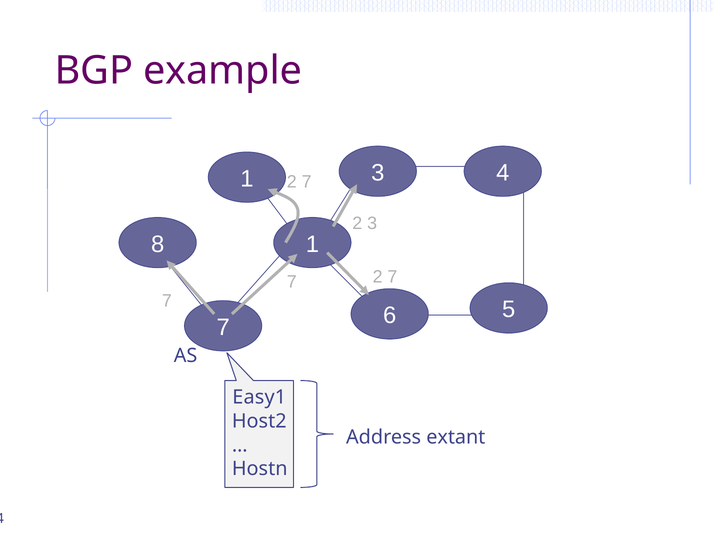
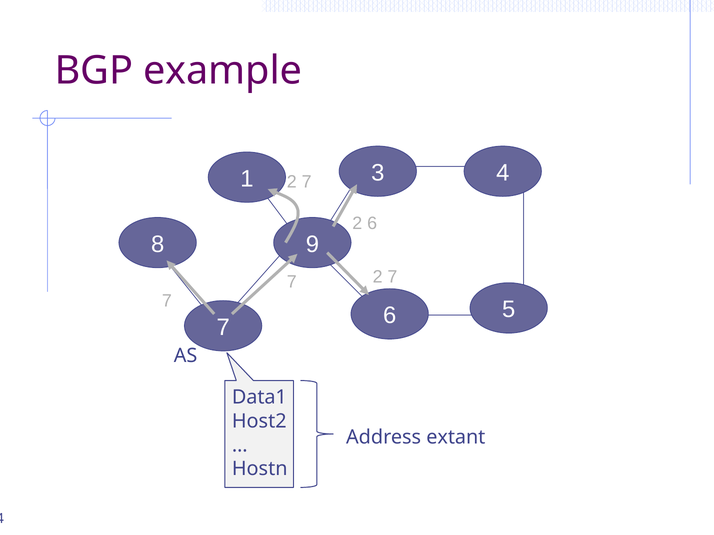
3: 3 -> 6 (372, 224)
8 1: 1 -> 9 (312, 244)
Easy1: Easy1 -> Data1 (259, 398)
